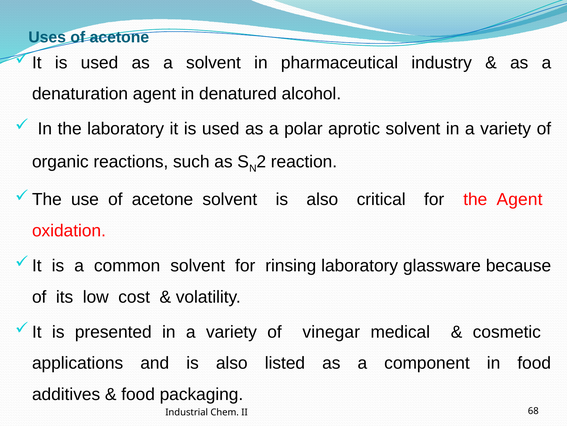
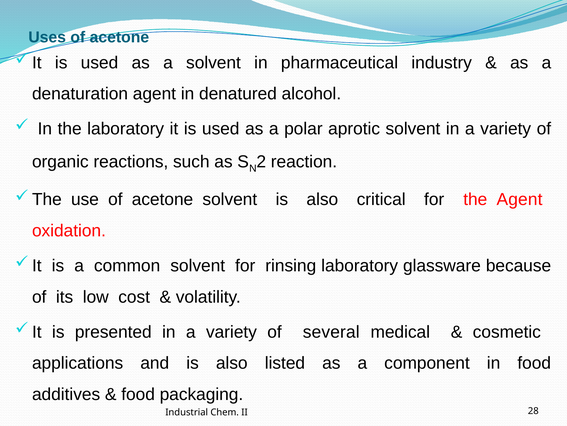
vinegar: vinegar -> several (331, 331)
68: 68 -> 28 (533, 410)
